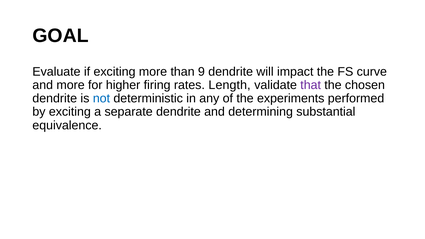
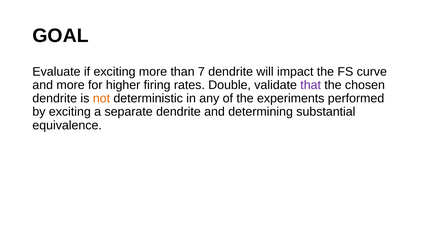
9: 9 -> 7 (201, 72)
Length: Length -> Double (230, 85)
not colour: blue -> orange (101, 99)
